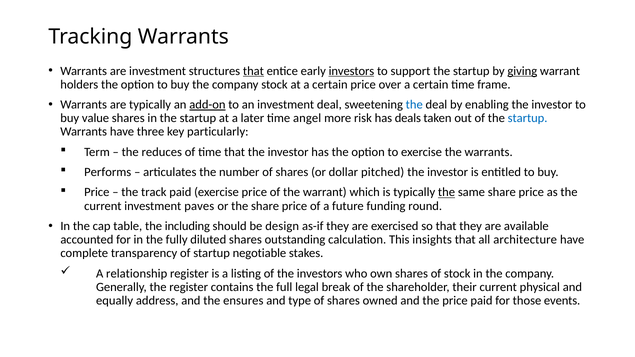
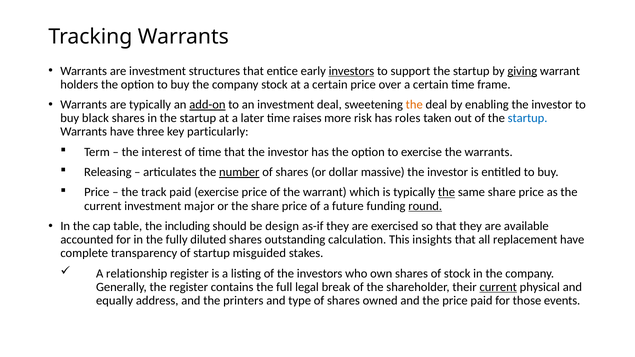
that underline: present -> none (253, 71)
the colour: blue -> orange (414, 105)
value: value -> black (95, 118)
angel: angel -> raises (307, 118)
deals: deals -> roles (408, 118)
reduces: reduces -> interest (162, 152)
Performs: Performs -> Releasing (108, 172)
number underline: none -> present (239, 172)
pitched: pitched -> massive (383, 172)
paves: paves -> major (199, 206)
round underline: none -> present (425, 206)
architecture: architecture -> replacement (525, 240)
negotiable: negotiable -> misguided (259, 253)
current underline: none -> present (498, 287)
ensures: ensures -> printers (243, 301)
